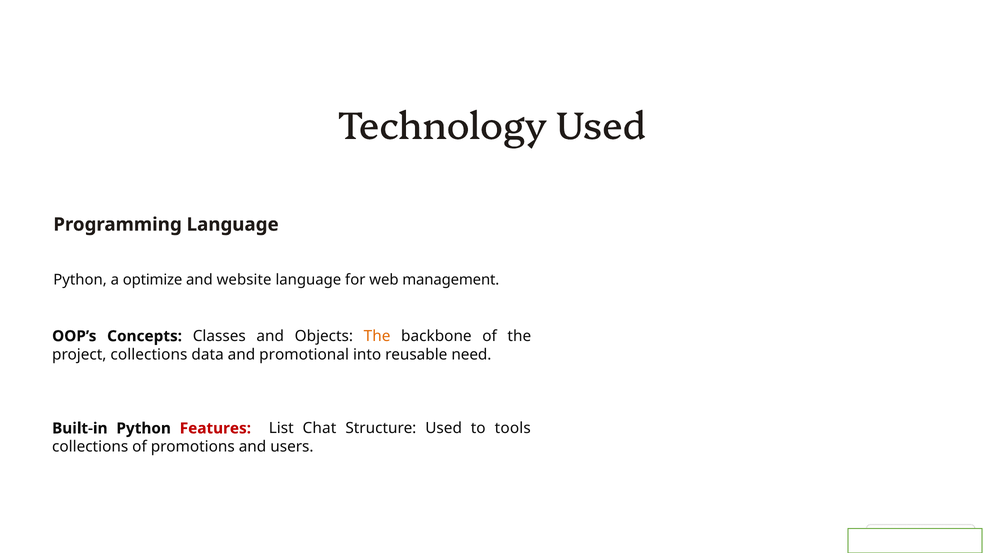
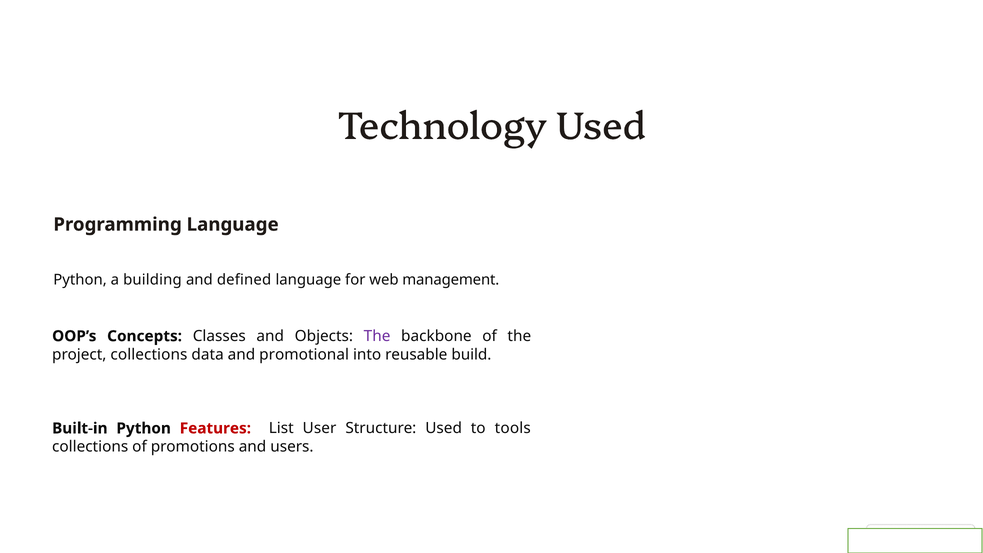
optimize: optimize -> building (152, 280)
website: website -> defined (244, 280)
The colour: orange -> purple (377, 336)
need: need -> build (471, 355)
Chat: Chat -> User (320, 428)
